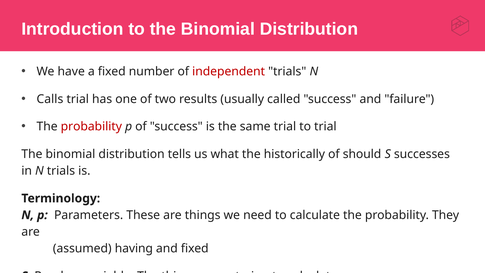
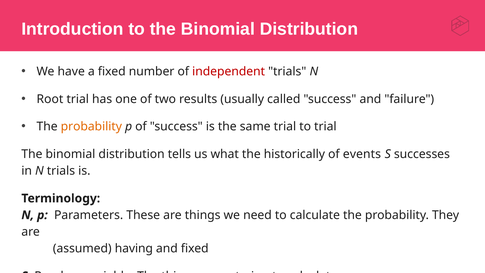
Calls: Calls -> Root (50, 99)
probability colour: red -> orange (91, 127)
should: should -> events (362, 154)
